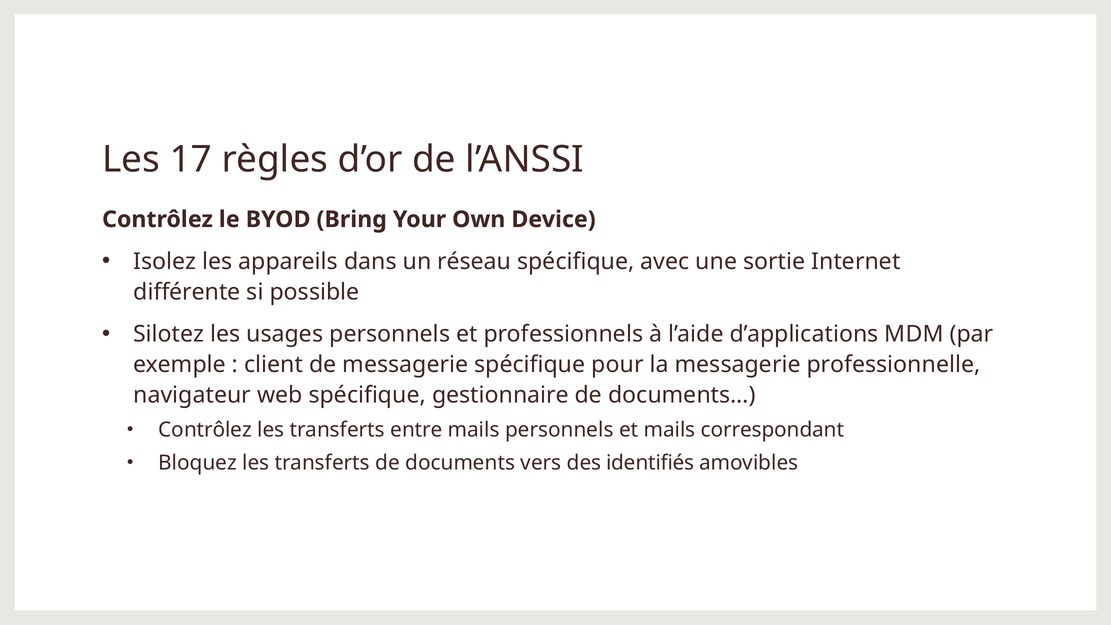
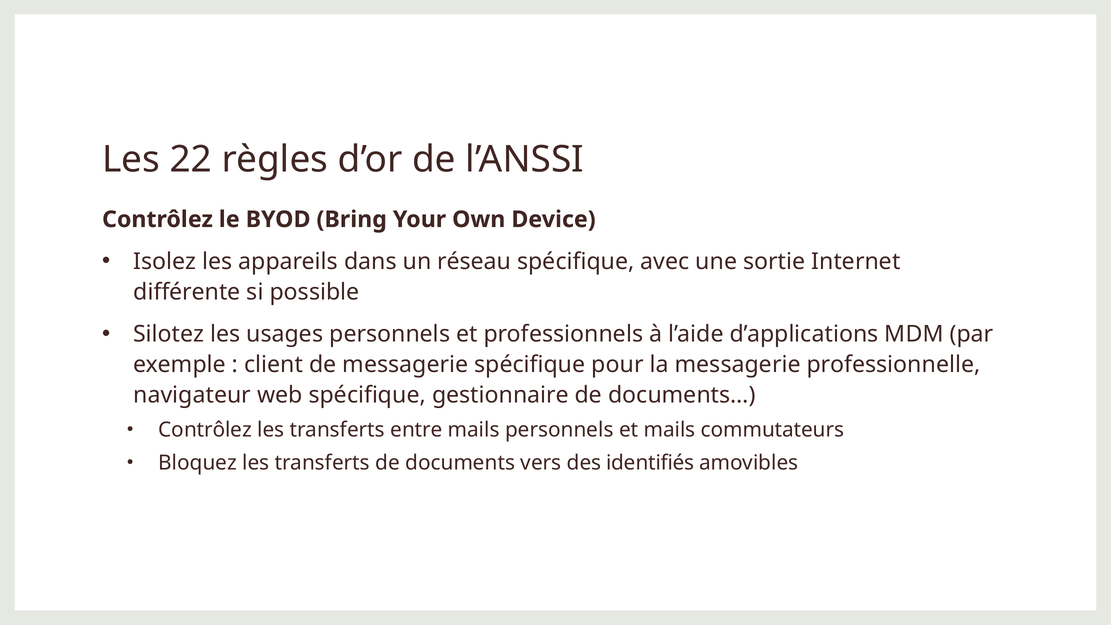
17: 17 -> 22 (191, 160)
correspondant: correspondant -> commutateurs (772, 430)
